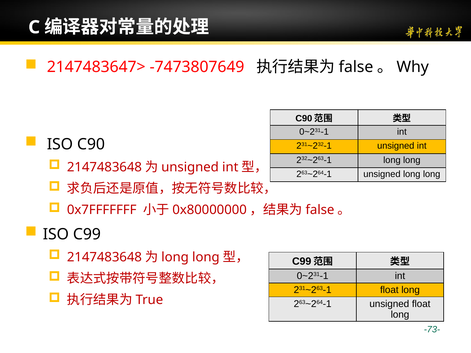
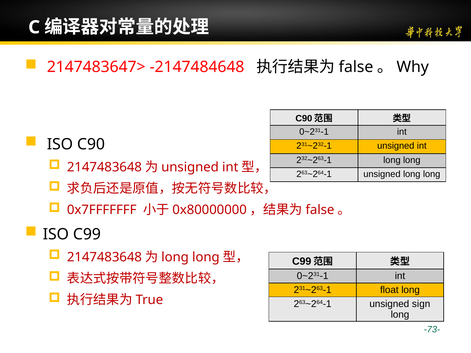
-7473807649: -7473807649 -> -2147484648 (197, 67)
unsigned float: float -> sign (421, 304)
